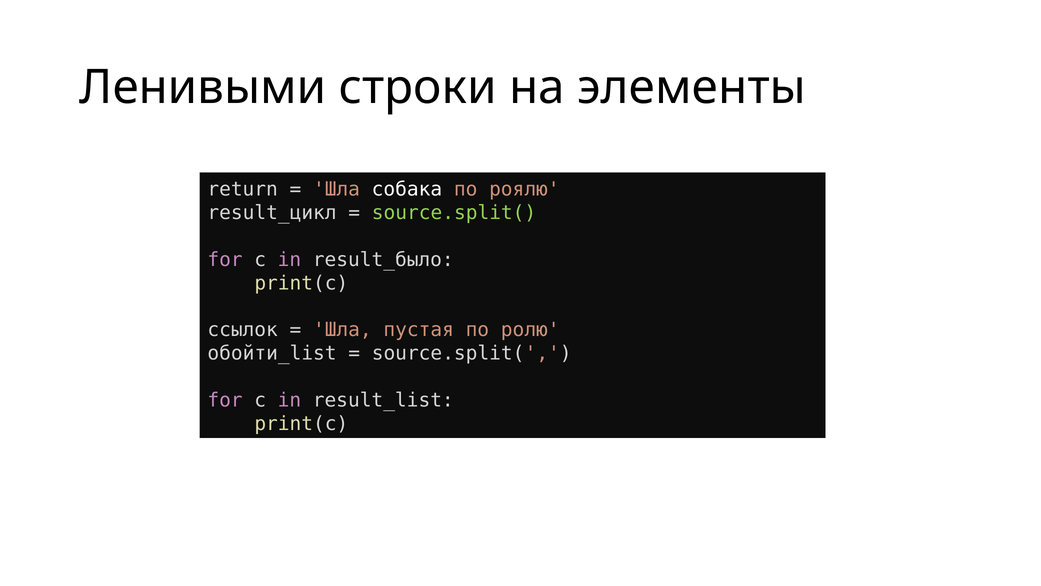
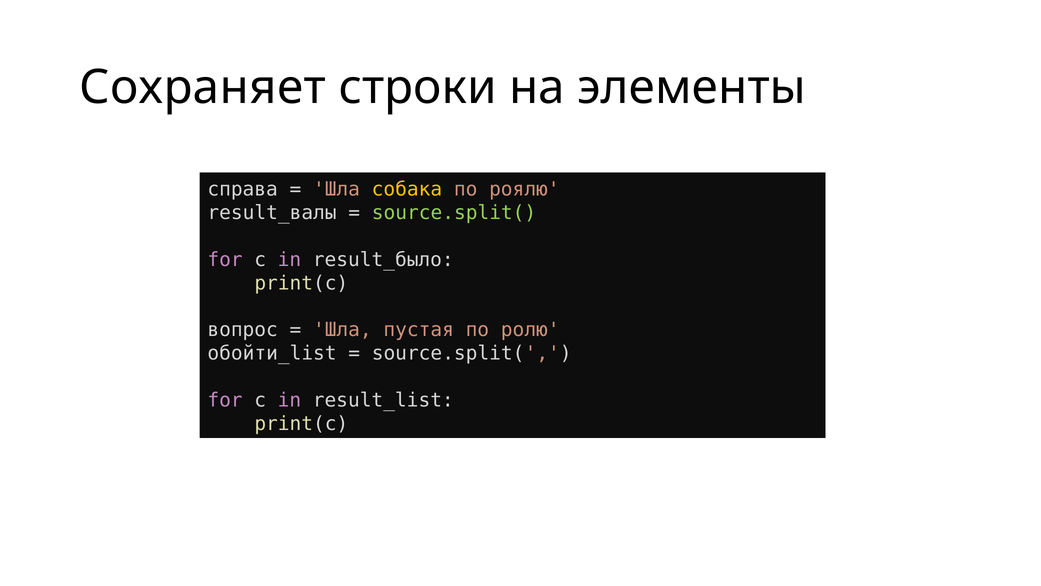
Ленивыми: Ленивыми -> Сохраняет (203, 87)
return: return -> справа (243, 189)
собака colour: white -> yellow (407, 189)
result_цикл: result_цикл -> result_валы (272, 213)
ссылок: ссылок -> вопрос (243, 330)
